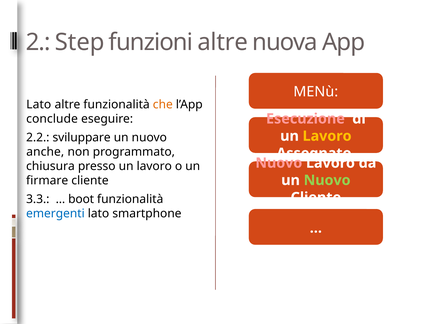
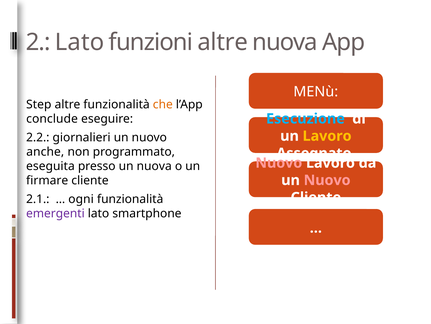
2 Step: Step -> Lato (80, 42)
Lato: Lato -> Step (39, 104)
Esecuzione colour: pink -> light blue (305, 118)
sviluppare: sviluppare -> giornalieri (82, 137)
chiusura: chiusura -> eseguita (50, 166)
presso un lavoro: lavoro -> nuova (154, 166)
Nuovo colour: light green -> pink (327, 180)
3.3: 3.3 -> 2.1 (38, 199)
boot: boot -> ogni (81, 199)
emergenti colour: blue -> purple (55, 213)
